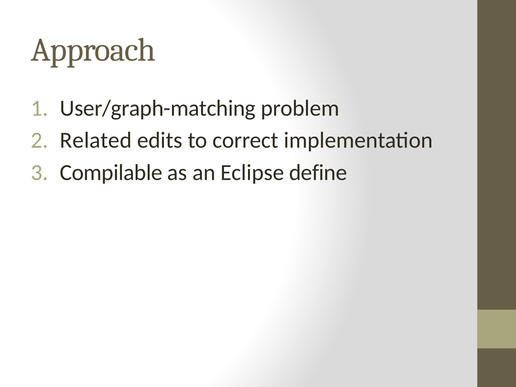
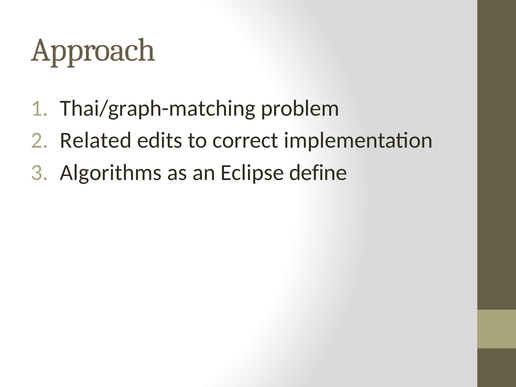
User/graph-matching: User/graph-matching -> Thai/graph-matching (158, 108)
Compilable: Compilable -> Algorithms (111, 173)
